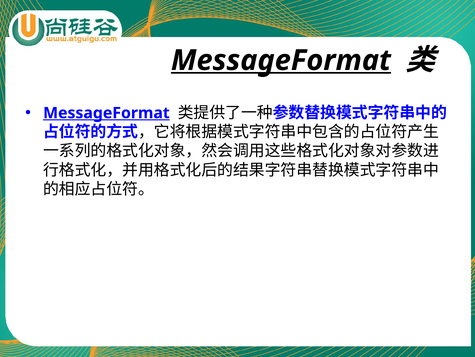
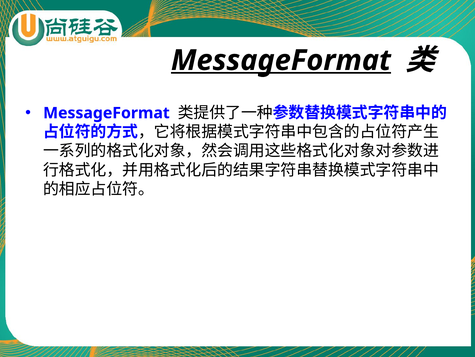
MessageFormat underline: present -> none (106, 113)
